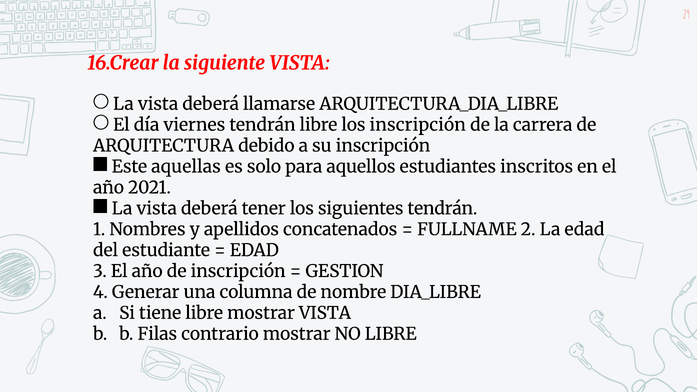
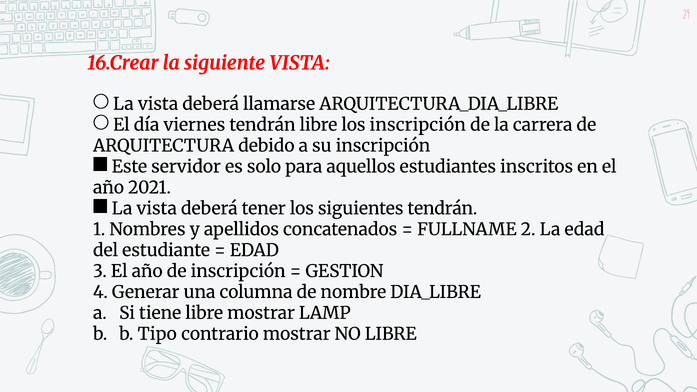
aquellas: aquellas -> servidor (186, 167)
mostrar VISTA: VISTA -> LAMP (325, 313)
Filas: Filas -> Tipo (157, 334)
